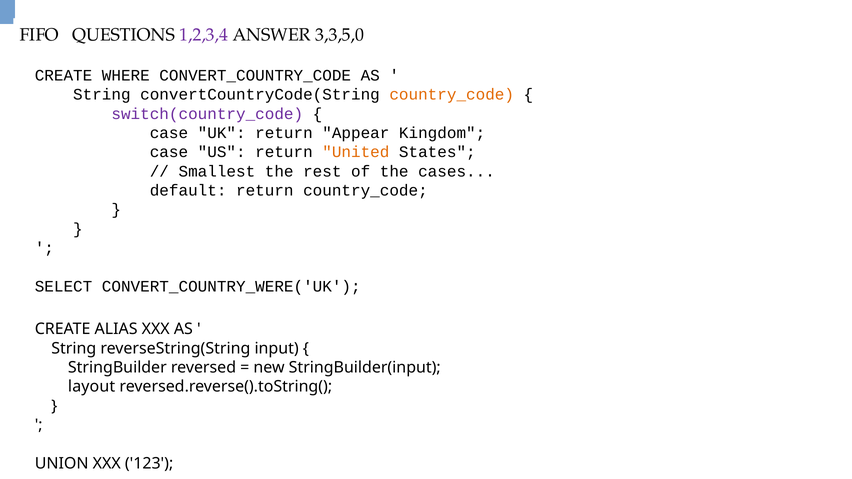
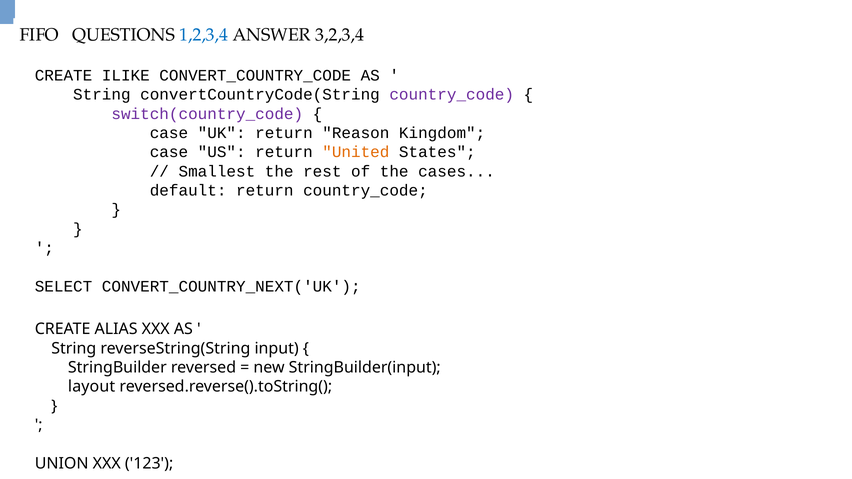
1,2,3,4 colour: purple -> blue (204, 35)
3,3,5,0: 3,3,5,0 -> 3,2,3,4 (340, 35)
WHERE: WHERE -> ILIKE (126, 76)
country_code colour: orange -> purple (452, 95)
Appear: Appear -> Reason (356, 133)
CONVERT_COUNTRY_WERE('UK: CONVERT_COUNTRY_WERE('UK -> CONVERT_COUNTRY_NEXT('UK (231, 286)
